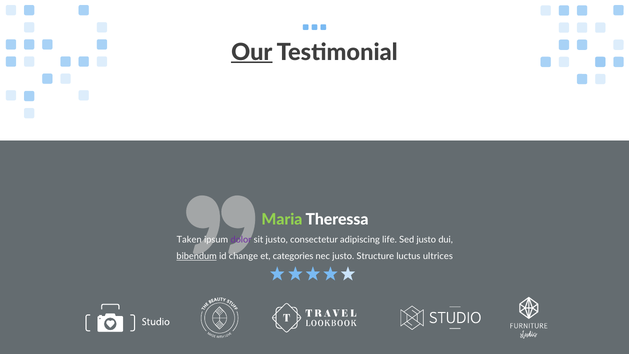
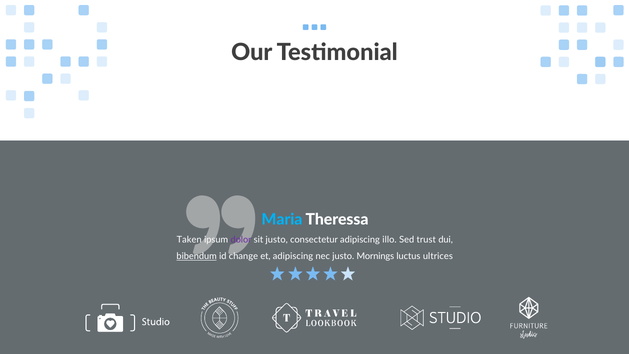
Our underline: present -> none (252, 52)
Maria colour: light green -> light blue (282, 219)
life: life -> illo (389, 240)
Sed justo: justo -> trust (426, 240)
et categories: categories -> adipiscing (293, 256)
Structure: Structure -> Mornings (375, 256)
